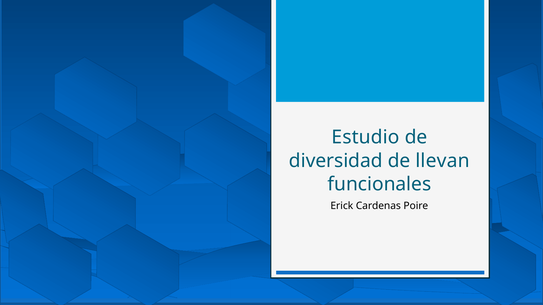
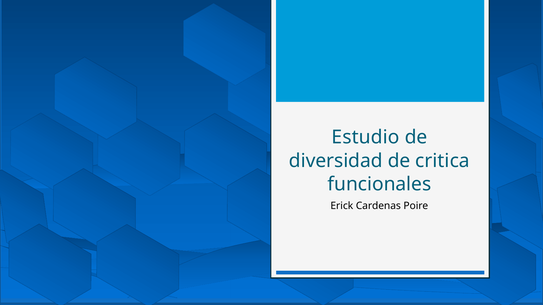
llevan: llevan -> critica (443, 161)
